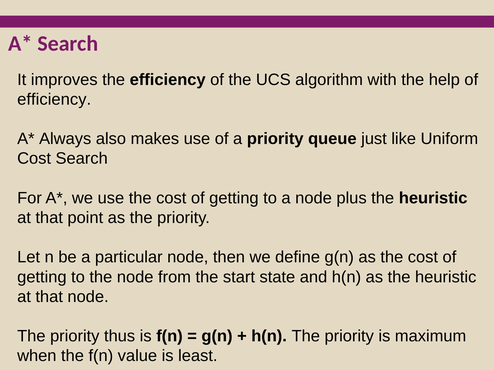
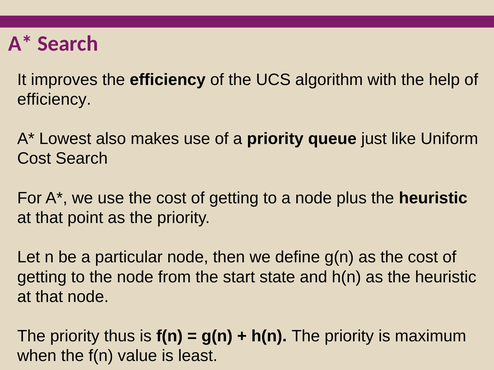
Always: Always -> Lowest (65, 139)
